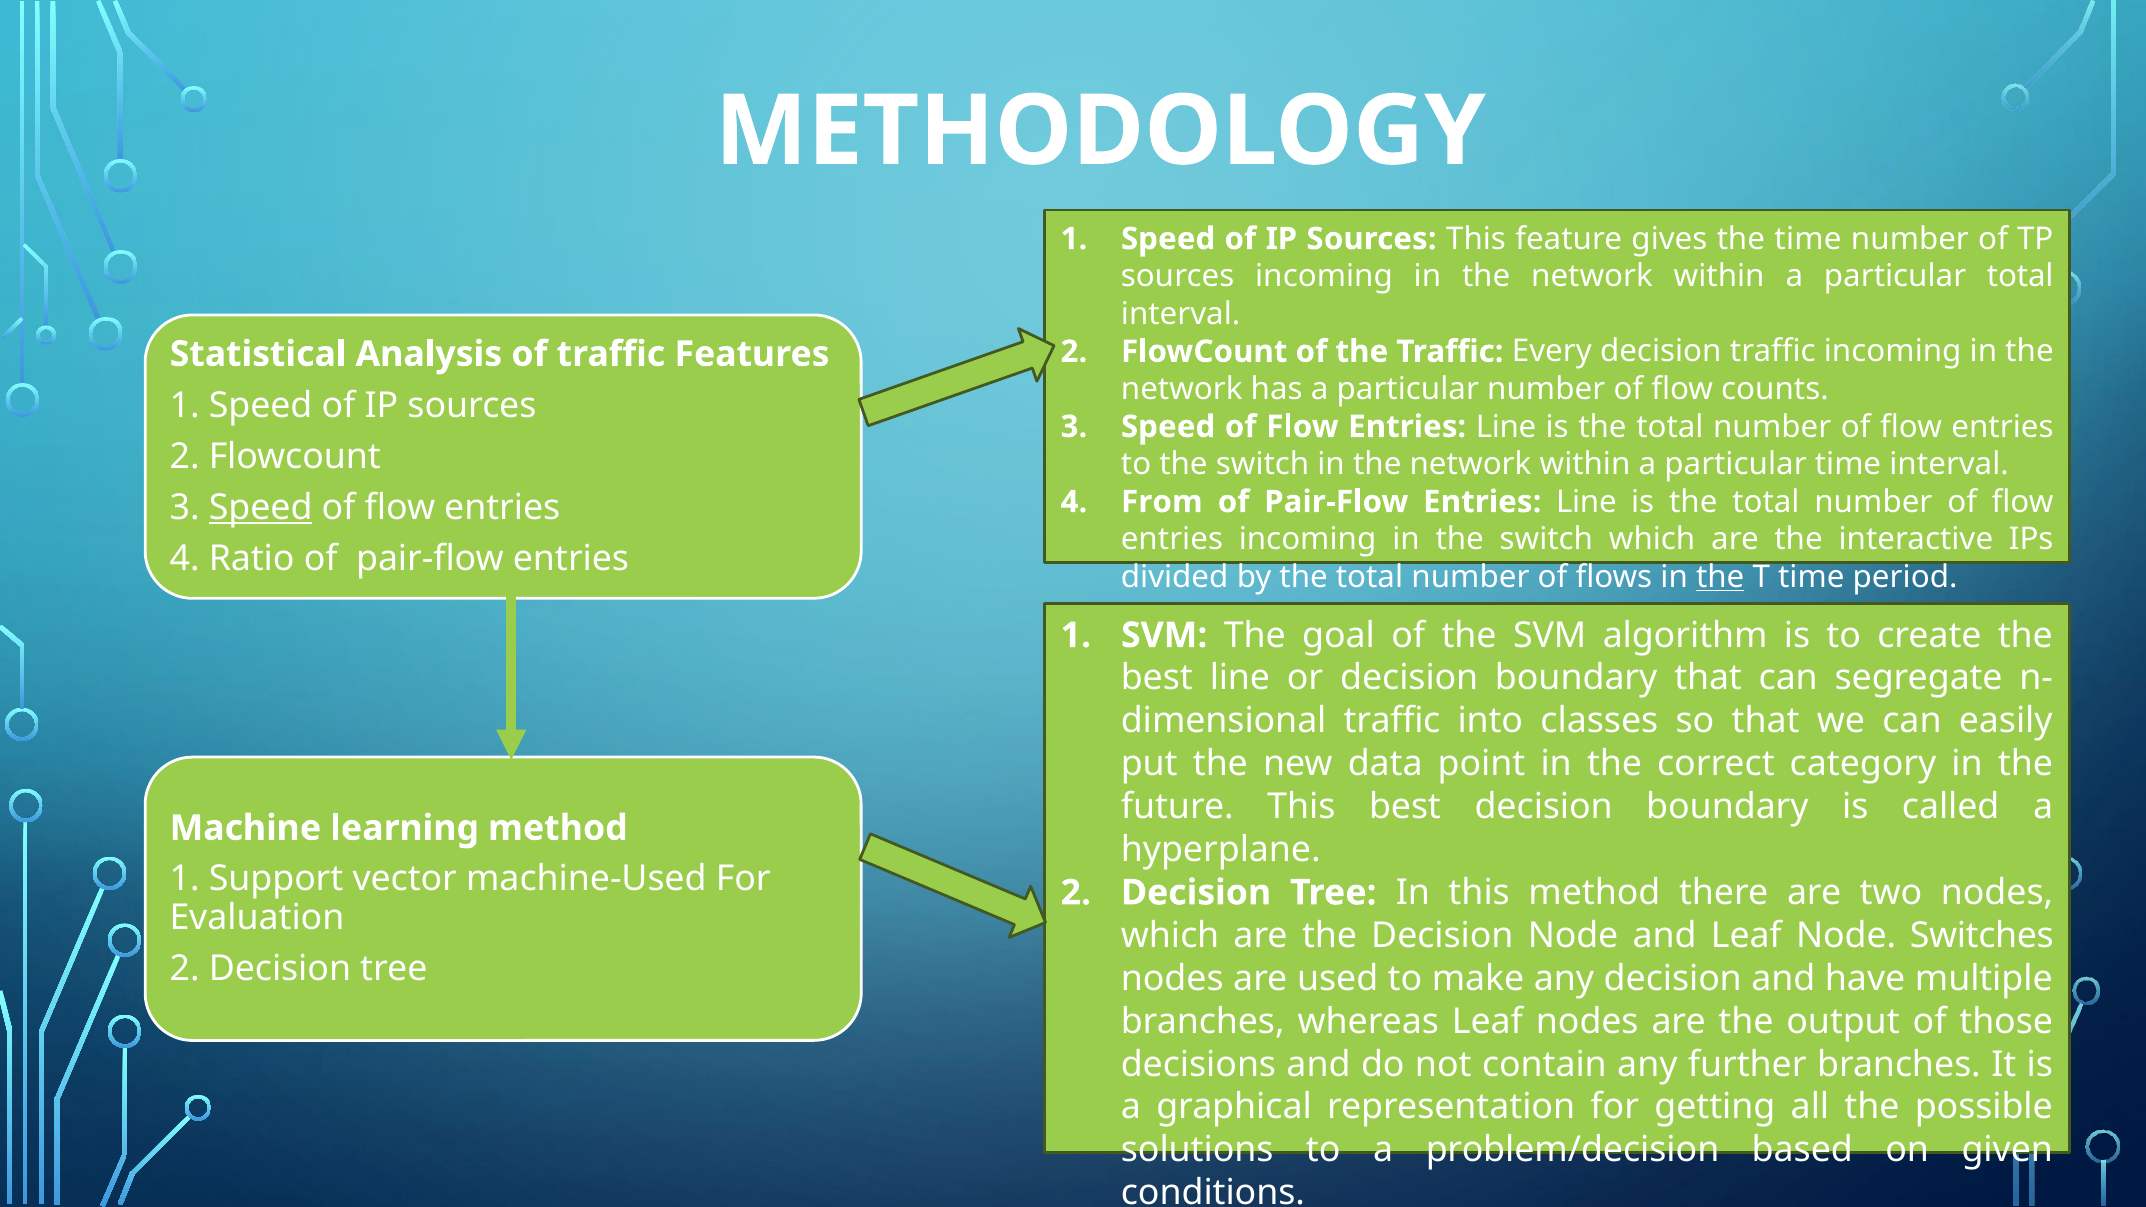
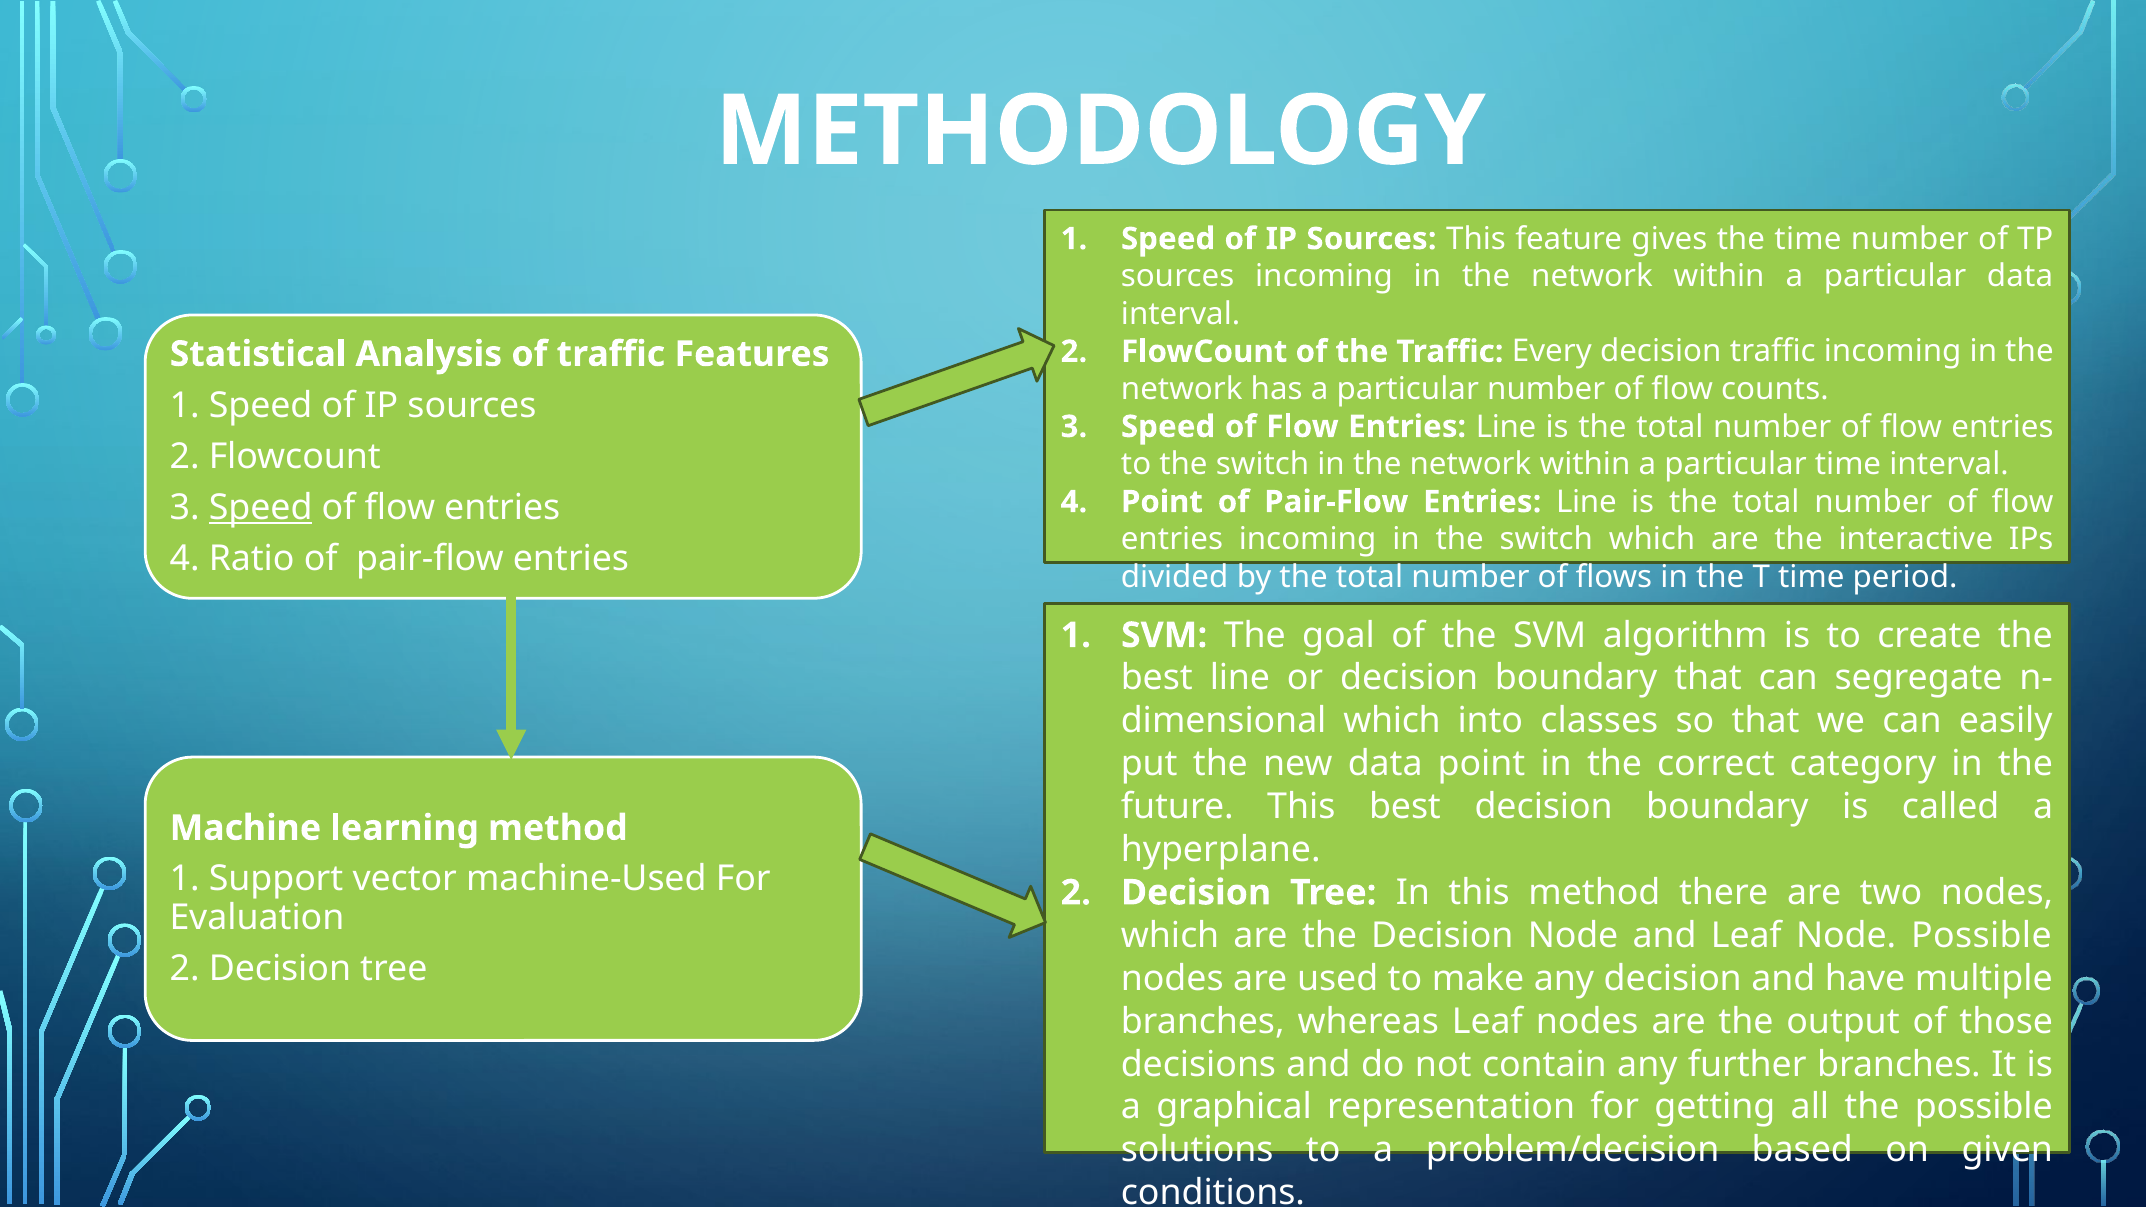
particular total: total -> data (2020, 276)
From: From -> Point (1162, 502)
the underline: present -> none (1720, 577)
traffic: traffic -> which (1392, 721)
Node Switches: Switches -> Possible (1981, 936)
